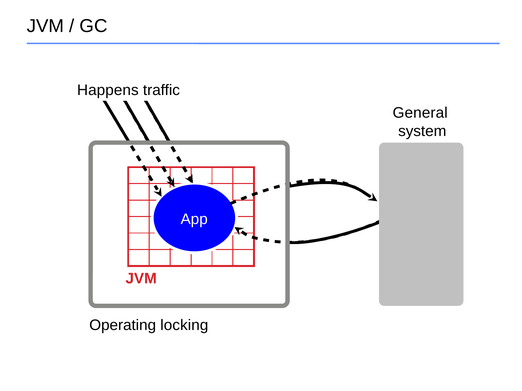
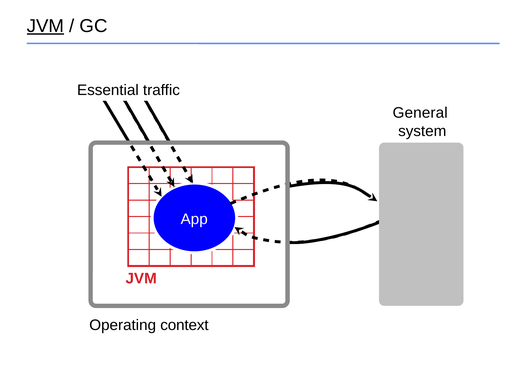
JVM underline: none -> present (46, 26)
Happens: Happens -> Essential (108, 90)
locking: locking -> context (184, 325)
